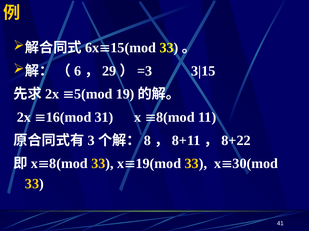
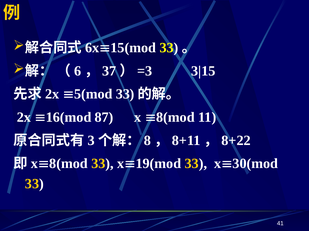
29: 29 -> 37 (109, 71)
19: 19 -> 33 (125, 94)
31: 31 -> 87 (104, 118)
